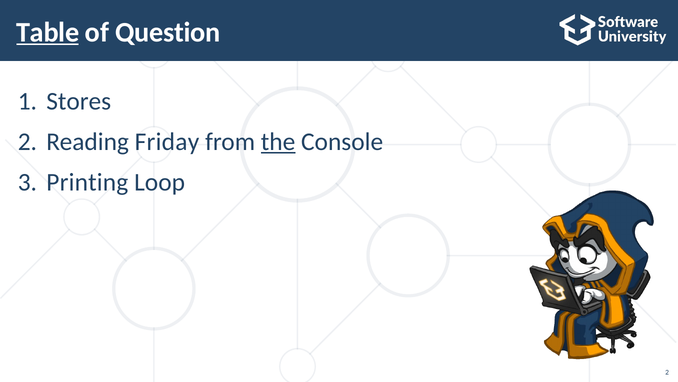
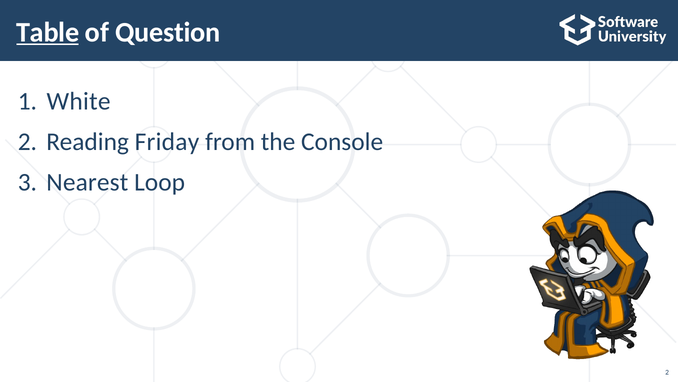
Stores: Stores -> White (79, 101)
the underline: present -> none (278, 142)
Printing: Printing -> Nearest (87, 182)
